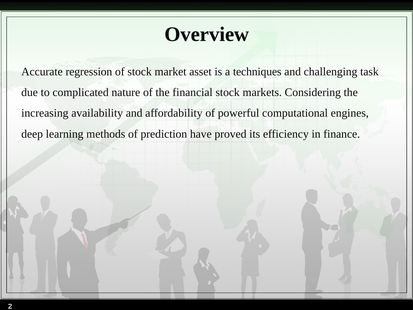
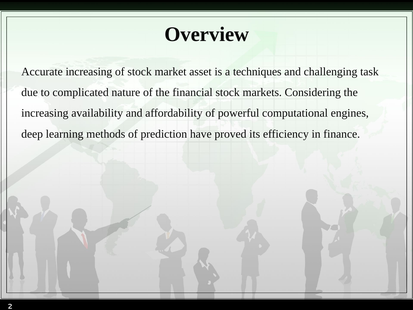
Accurate regression: regression -> increasing (89, 72)
